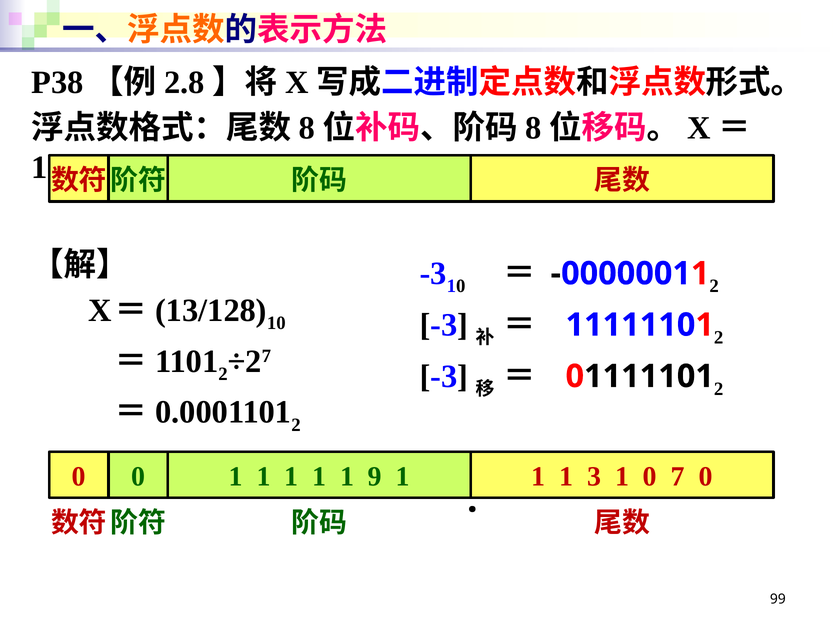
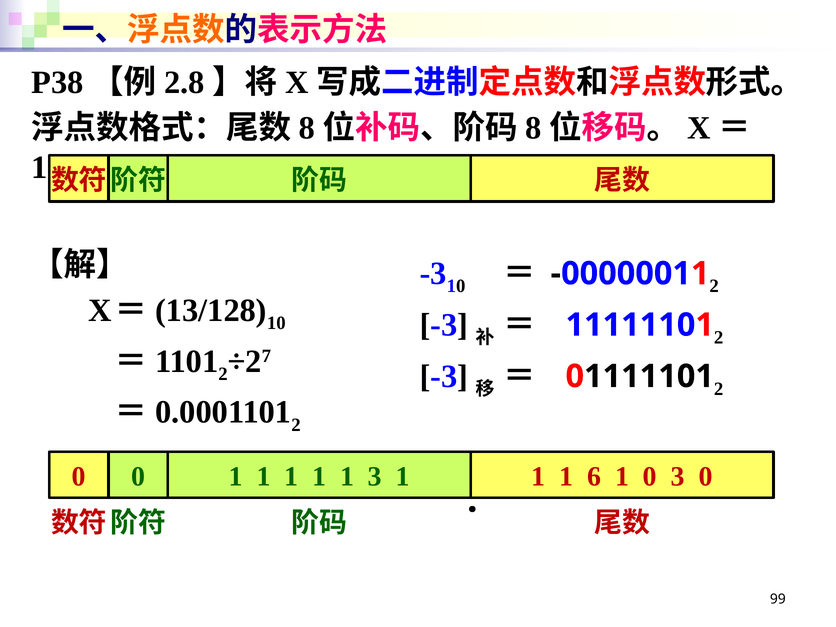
9: 9 -> 3 (375, 477)
3: 3 -> 6 (594, 477)
0 7: 7 -> 3 (678, 477)
